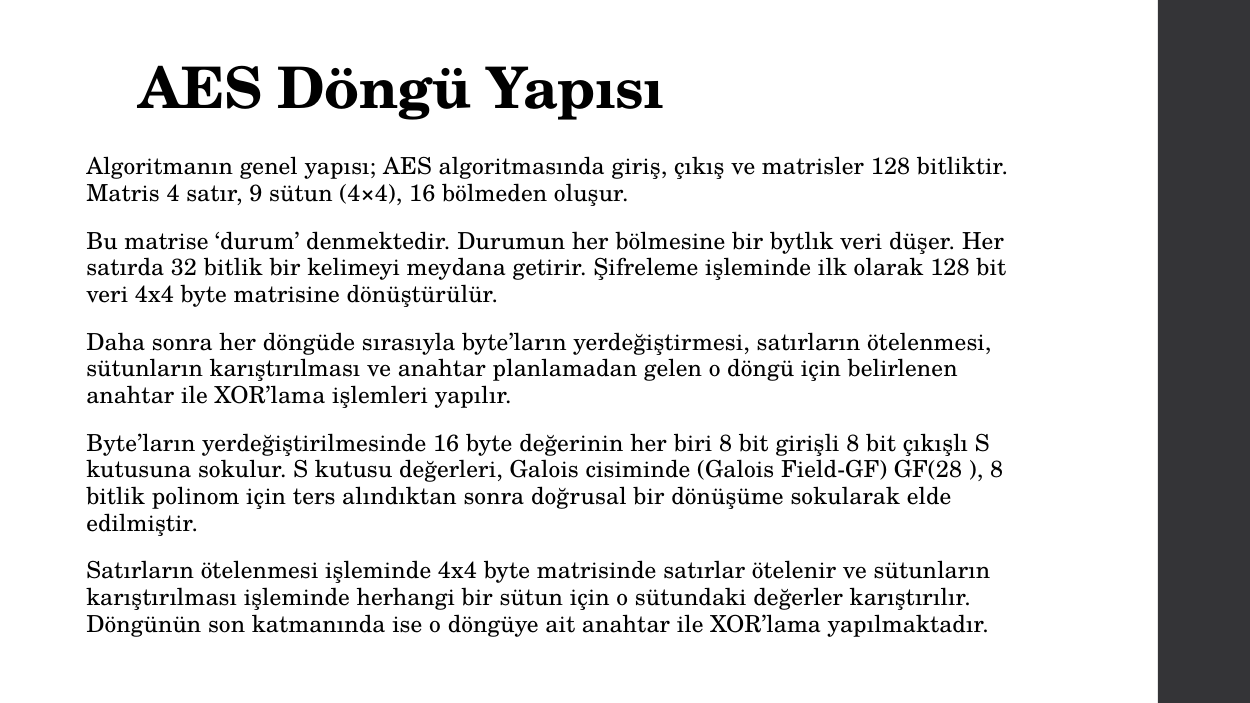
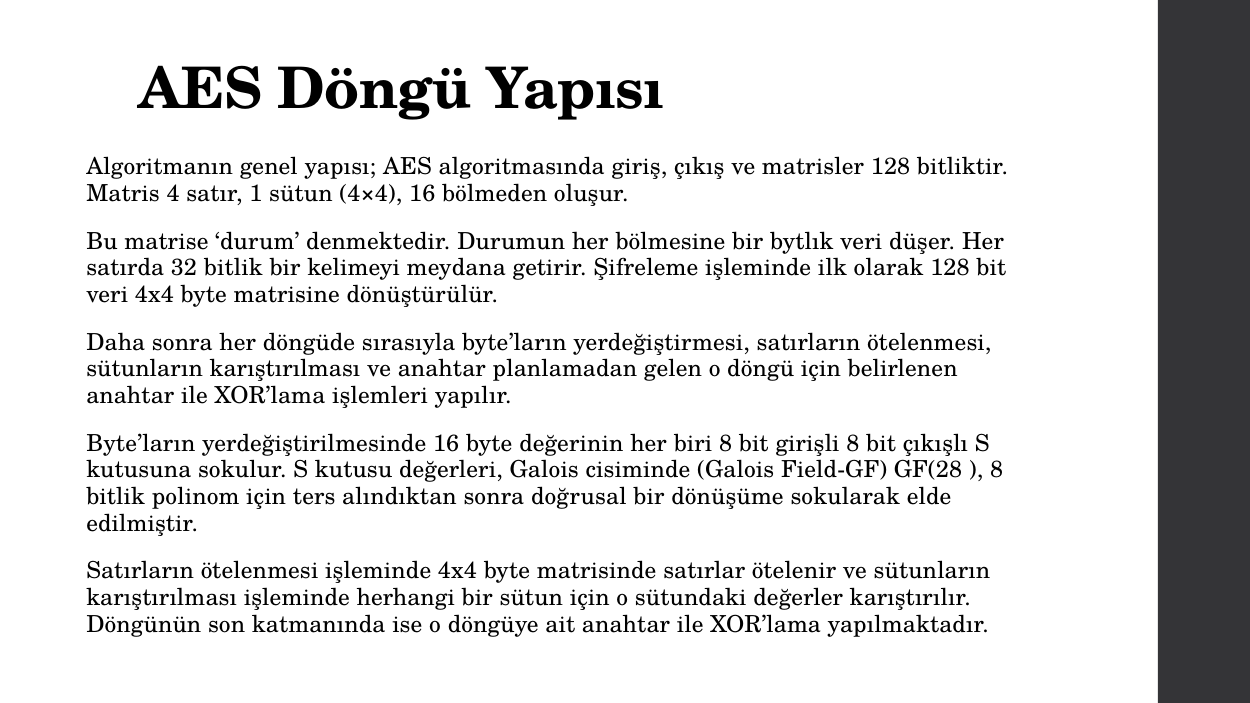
9: 9 -> 1 (256, 194)
